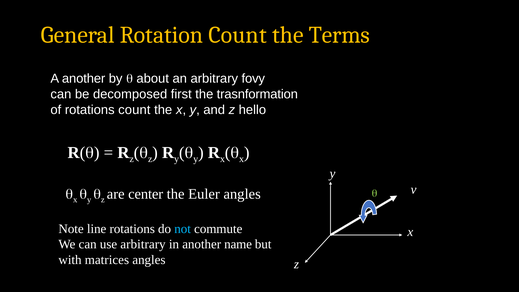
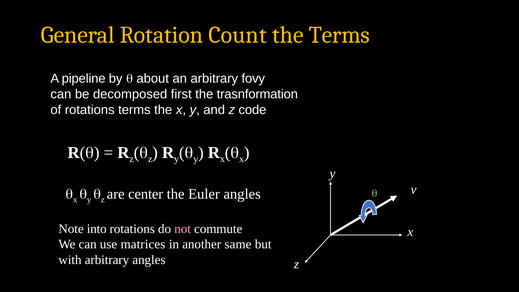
A another: another -> pipeline (84, 79)
rotations count: count -> terms (134, 110)
hello: hello -> code (252, 110)
line: line -> into (97, 229)
not colour: light blue -> pink (183, 229)
use arbitrary: arbitrary -> matrices (143, 244)
name: name -> same (238, 244)
with matrices: matrices -> arbitrary (107, 260)
